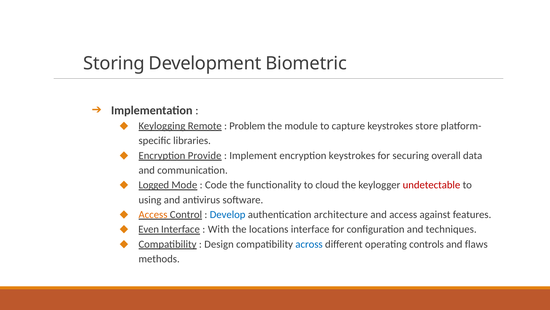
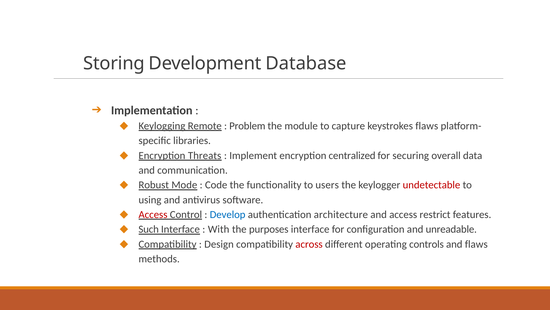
Biometric: Biometric -> Database (306, 63)
keystrokes store: store -> flaws (427, 126)
Provide: Provide -> Threats (205, 155)
encryption keystrokes: keystrokes -> centralized (352, 155)
Logged: Logged -> Robust (154, 185)
cloud: cloud -> users (327, 185)
Access colour: orange -> red (153, 214)
against: against -> restrict (435, 214)
Even: Even -> Such (149, 229)
locations: locations -> purposes (269, 229)
techniques: techniques -> unreadable (451, 229)
across colour: blue -> red (309, 244)
